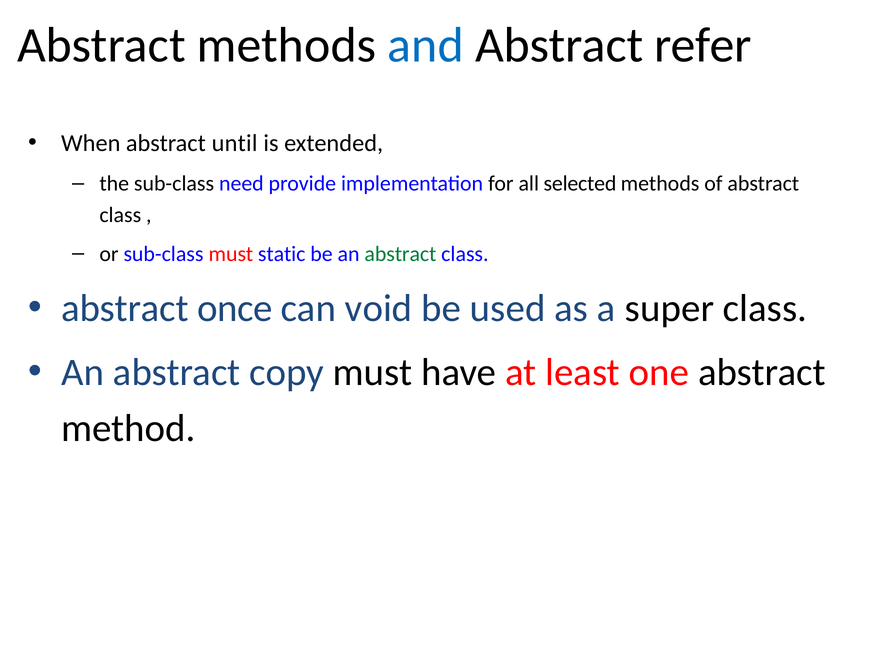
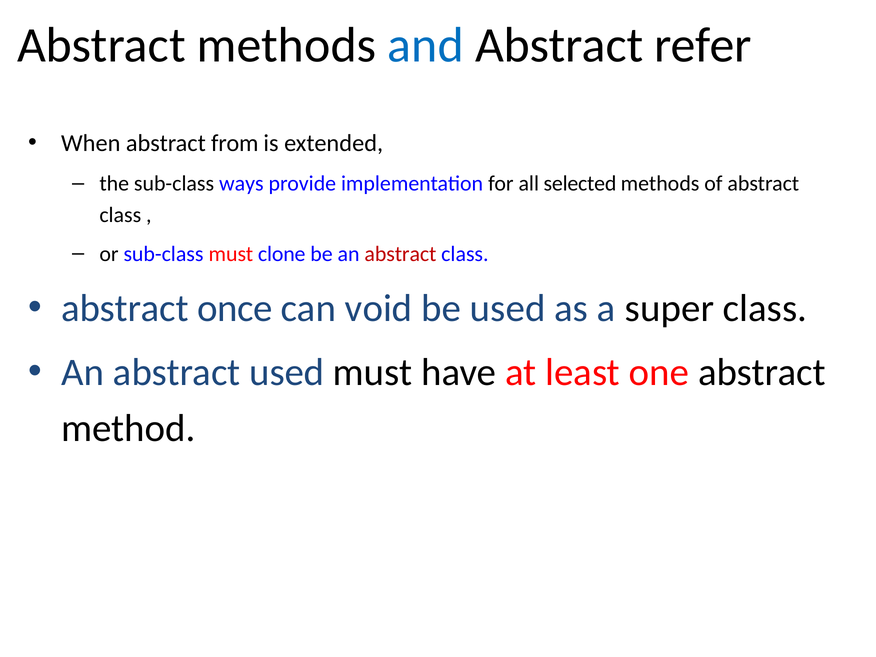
until: until -> from (235, 143)
need: need -> ways (241, 183)
static: static -> clone (282, 254)
abstract colour: green -> red (400, 254)
abstract copy: copy -> used (287, 373)
